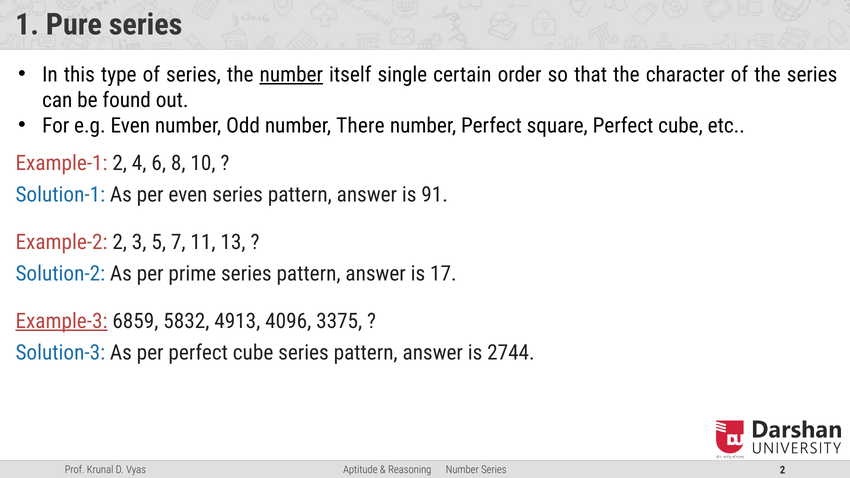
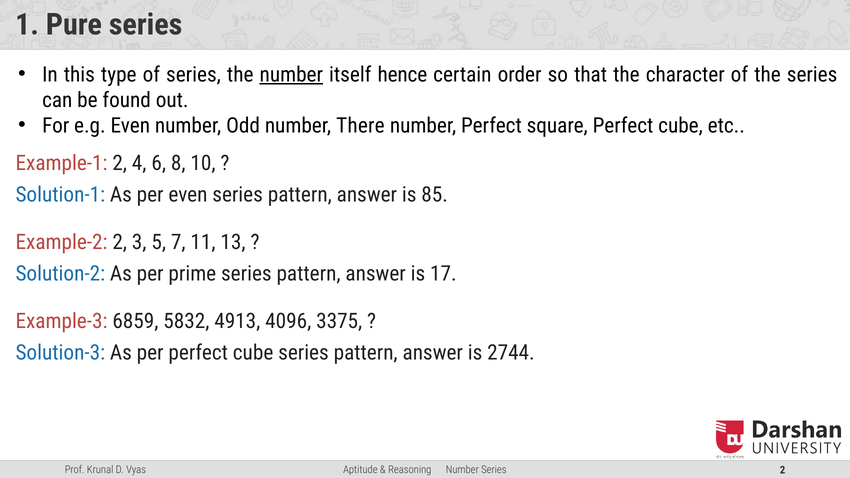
single: single -> hence (402, 75)
91: 91 -> 85 (435, 195)
Example-3 underline: present -> none (62, 321)
